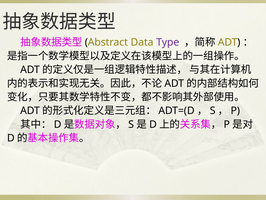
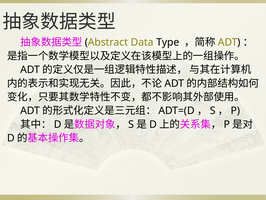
Type colour: purple -> black (168, 42)
